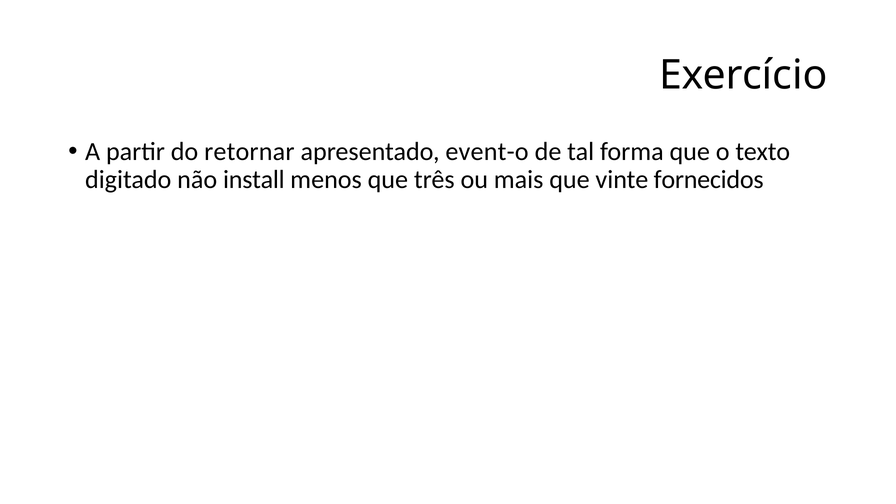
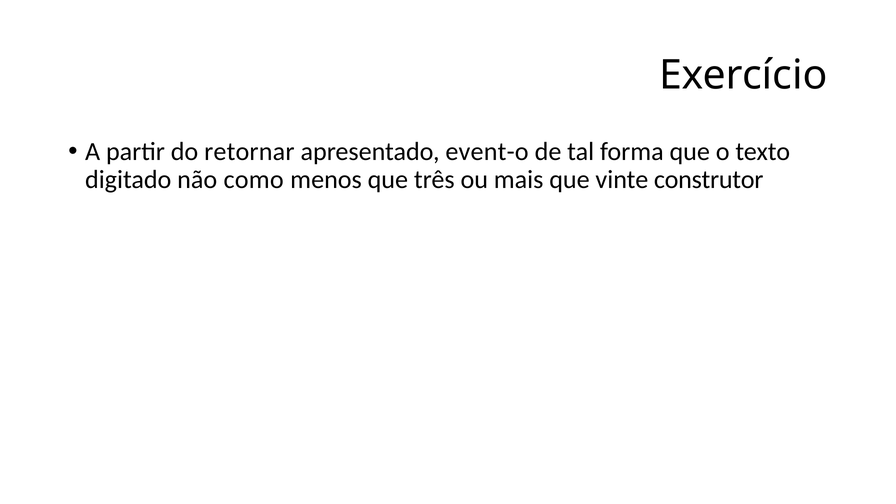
install: install -> como (254, 180)
fornecidos: fornecidos -> construtor (709, 180)
